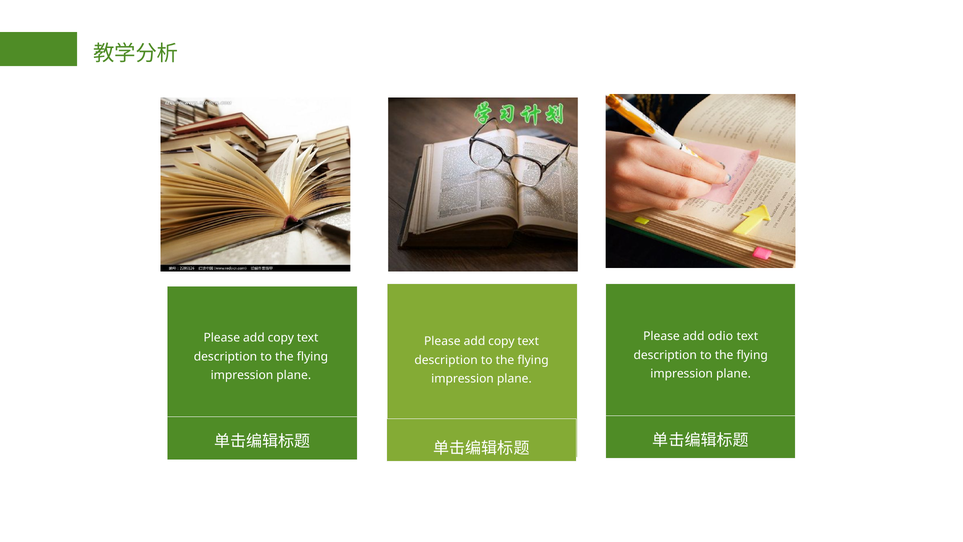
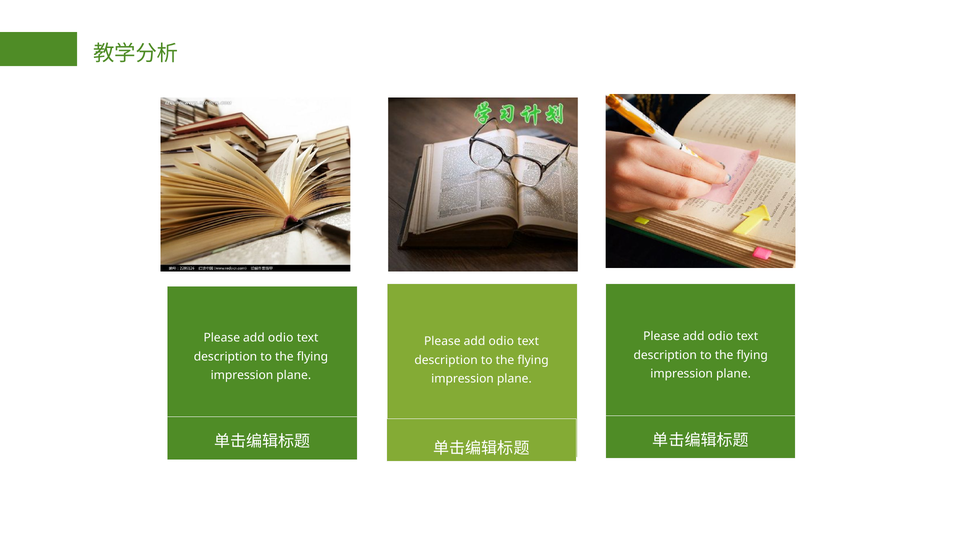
copy: copy -> odio (281, 338)
copy: copy -> odio (501, 341)
